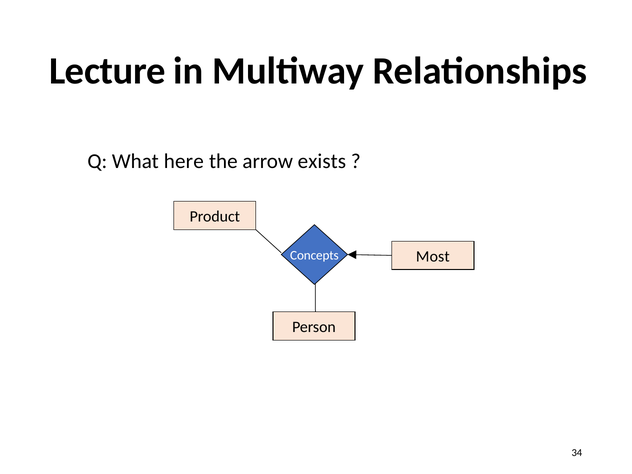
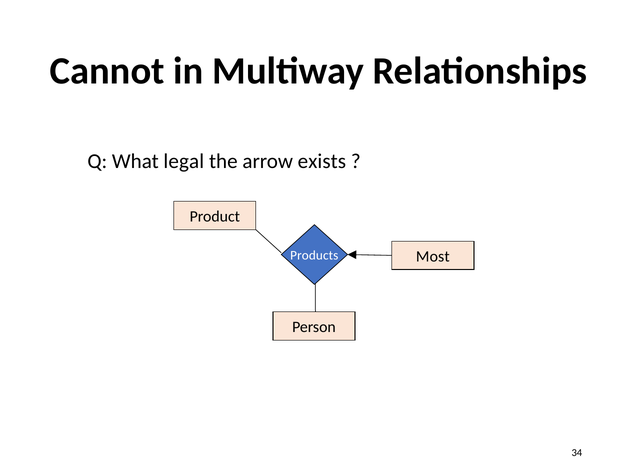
Lecture: Lecture -> Cannot (107, 71)
here: here -> legal (184, 161)
Concepts: Concepts -> Products (314, 255)
